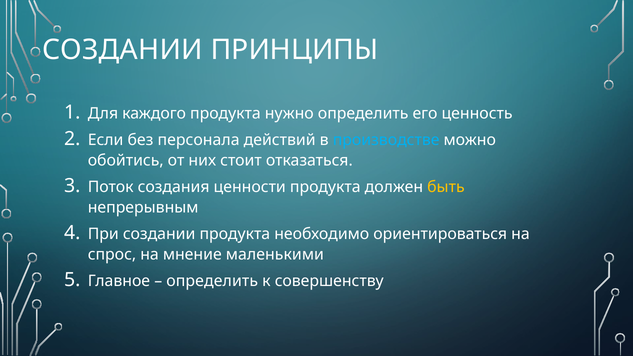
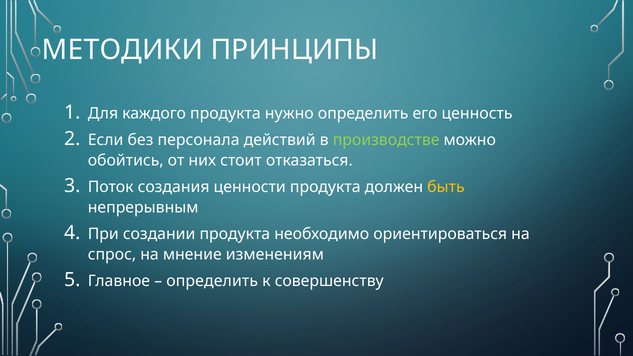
СОЗДАНИИ: СОЗДАНИИ -> МЕТОДИКИ (123, 50)
производстве colour: light blue -> light green (386, 140)
маленькими: маленькими -> изменениям (275, 255)
